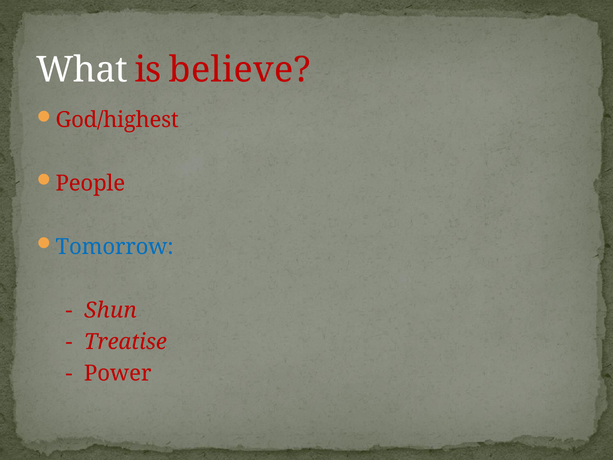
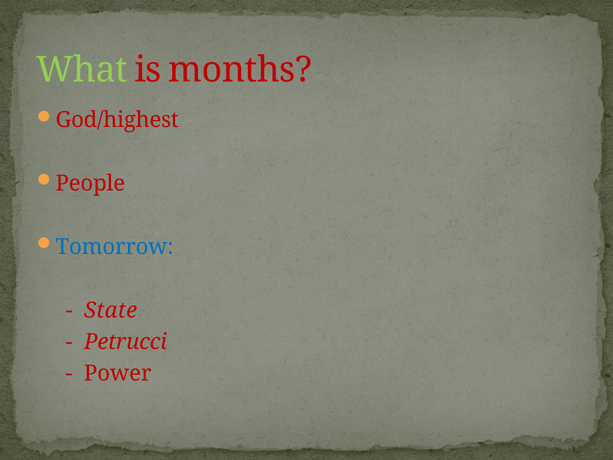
What colour: white -> light green (82, 70)
believe: believe -> months (240, 70)
Shun: Shun -> State (111, 310)
Treatise: Treatise -> Petrucci (125, 342)
